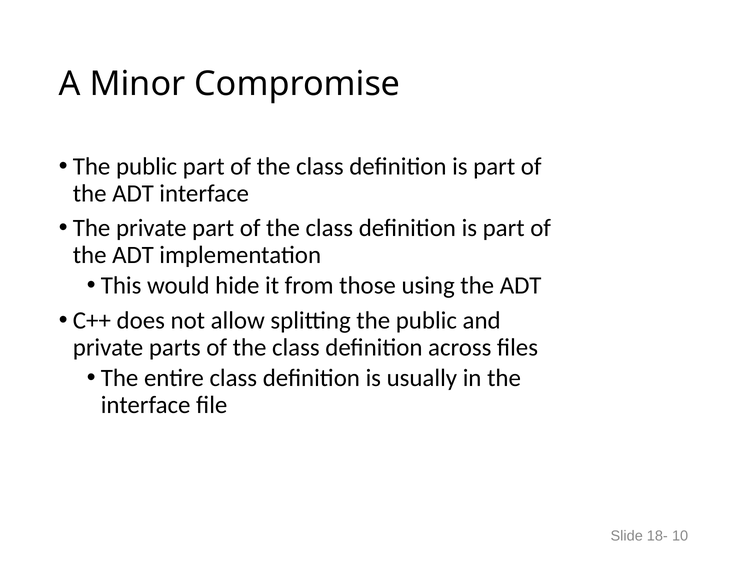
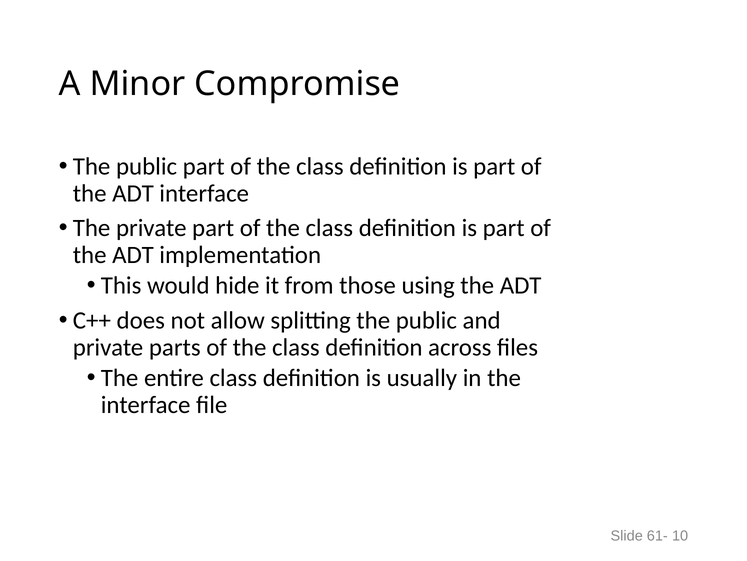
18-: 18- -> 61- (657, 535)
